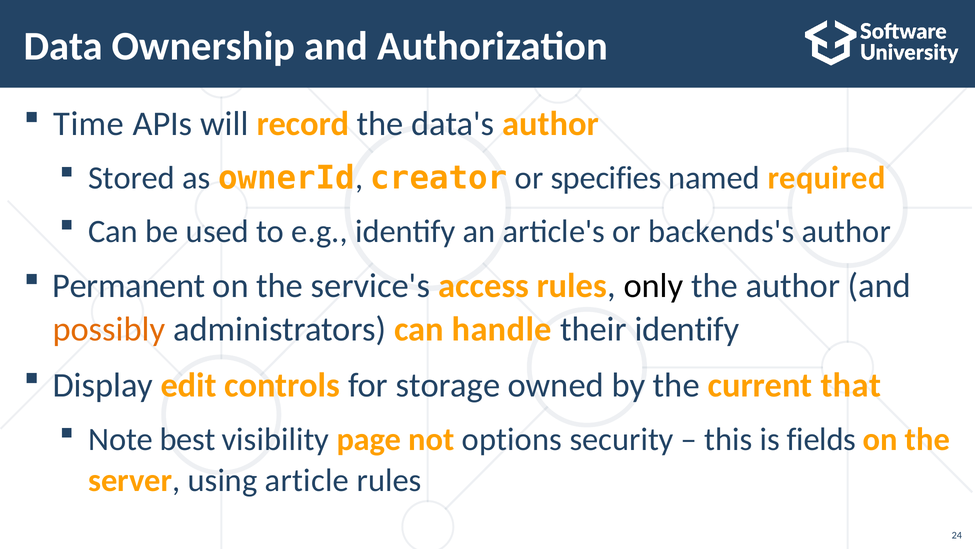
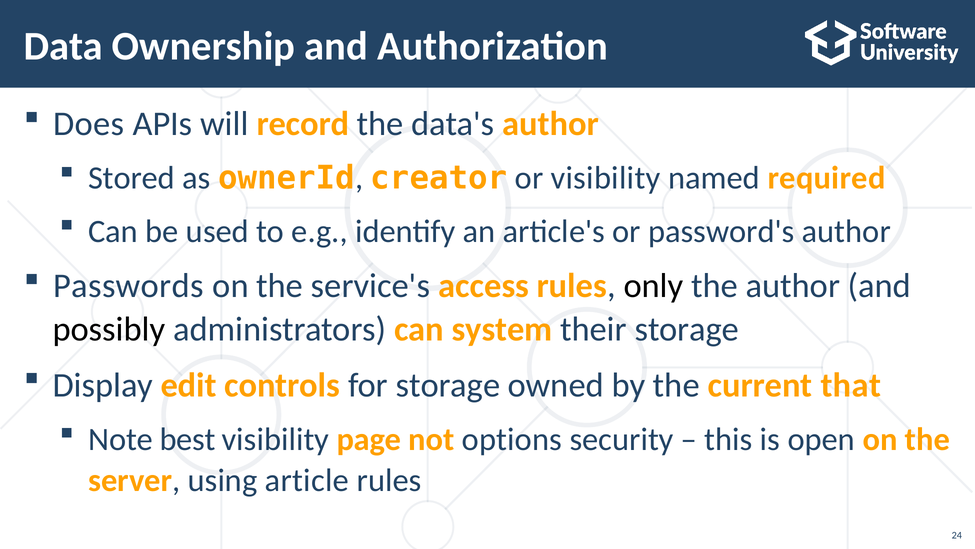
Time: Time -> Does (89, 124)
or specifies: specifies -> visibility (606, 178)
backends's: backends's -> password's (721, 231)
Permanent: Permanent -> Passwords (128, 286)
possibly colour: orange -> black (109, 329)
handle: handle -> system (502, 329)
their identify: identify -> storage (687, 329)
fields: fields -> open (821, 439)
